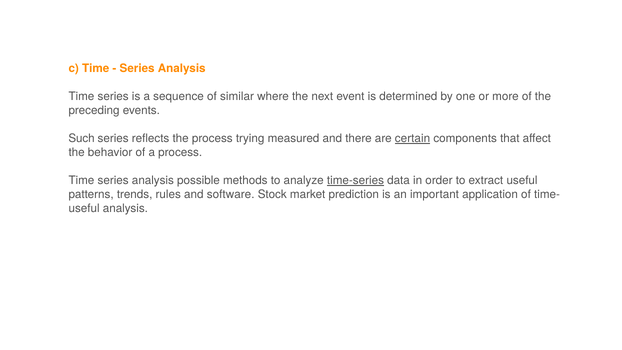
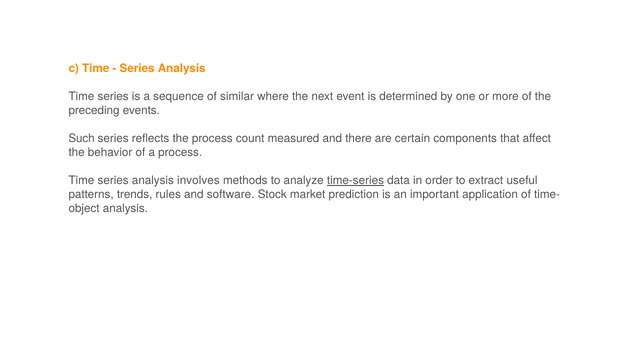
trying: trying -> count (250, 138)
certain underline: present -> none (412, 138)
possible: possible -> involves (198, 180)
useful: useful -> object (84, 208)
